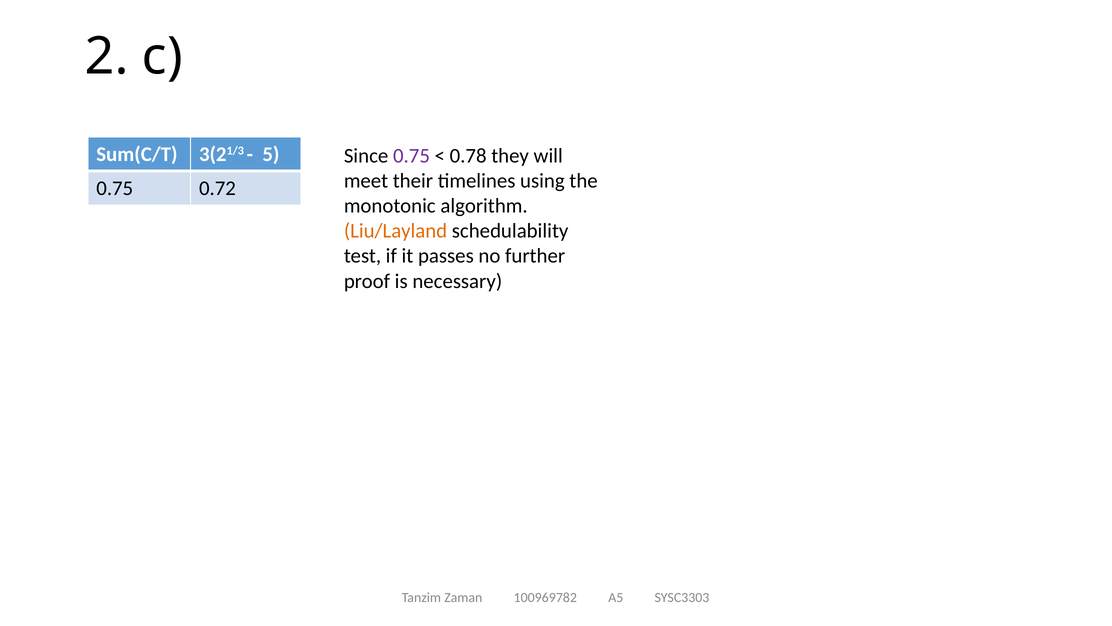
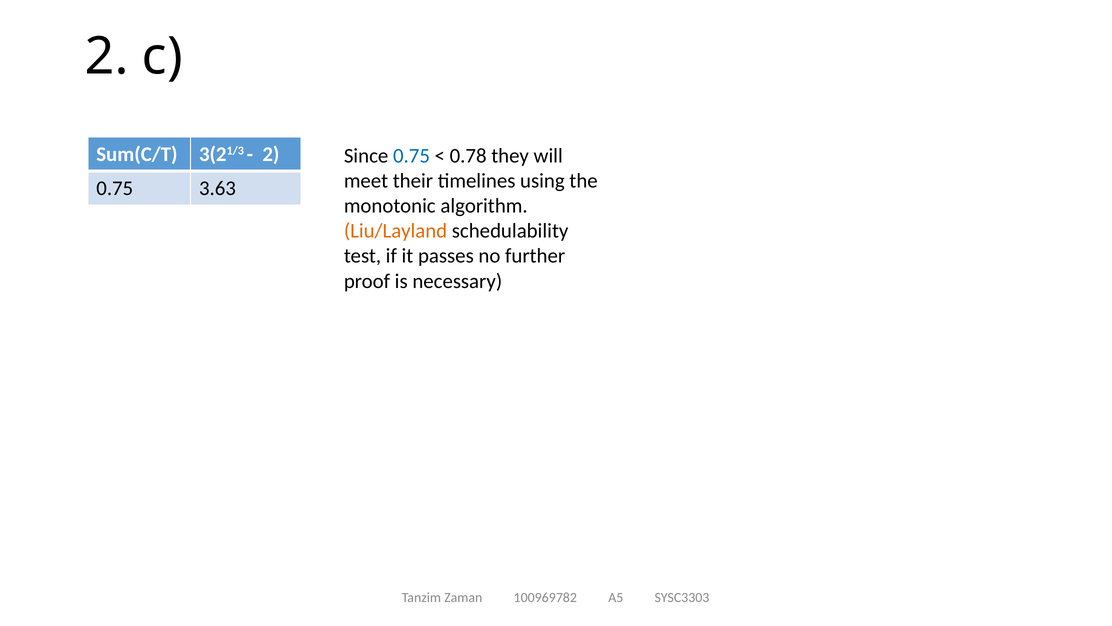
5: 5 -> 2 (271, 154)
0.75 colour: purple -> blue (412, 156)
0.72: 0.72 -> 3.63 (217, 188)
